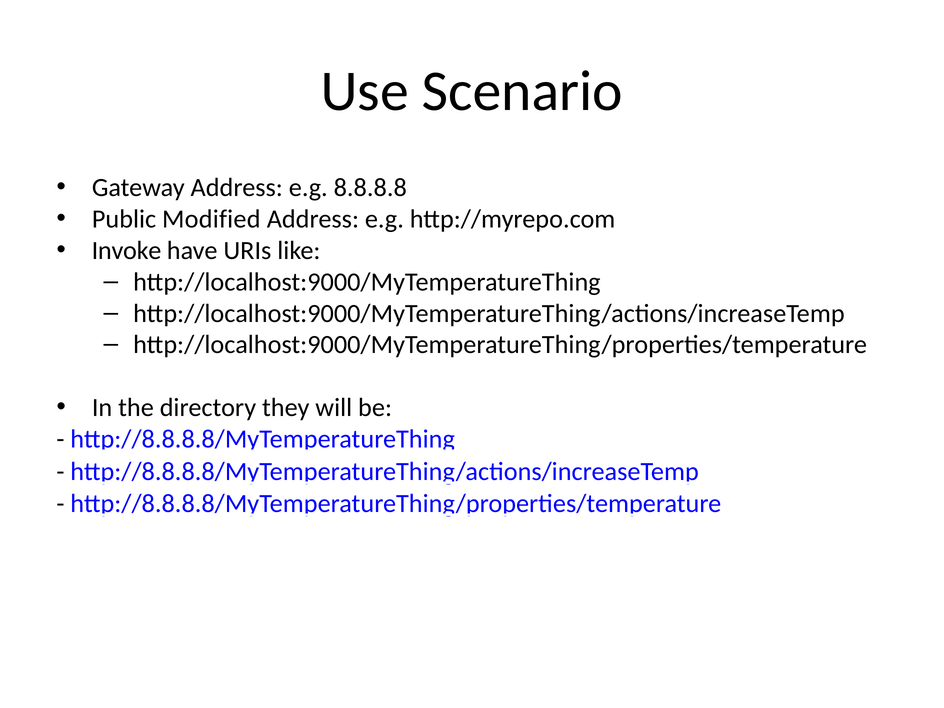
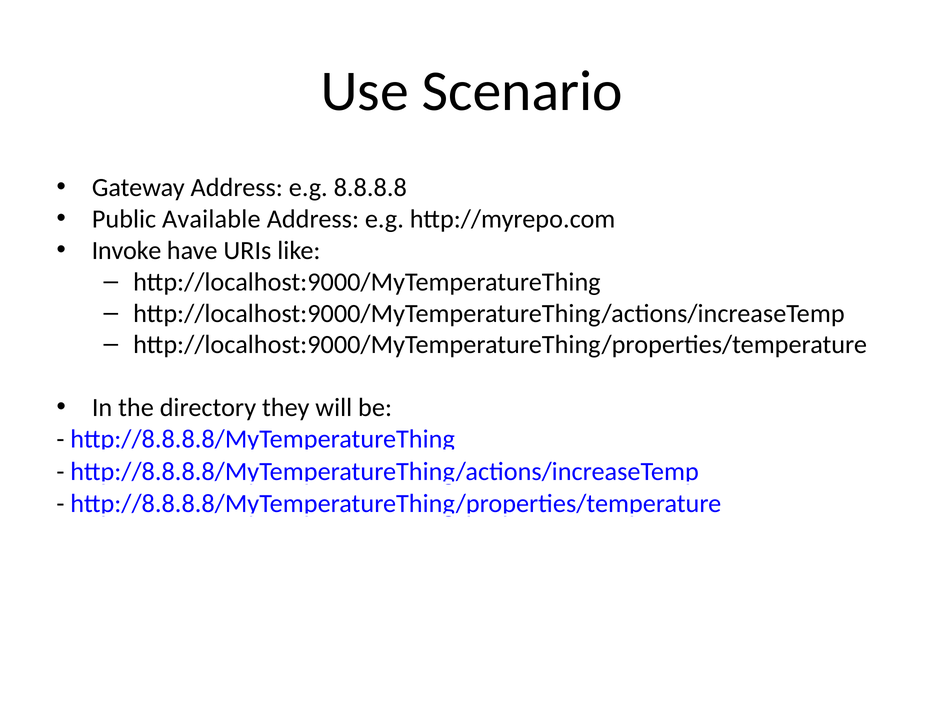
Modified: Modified -> Available (211, 219)
